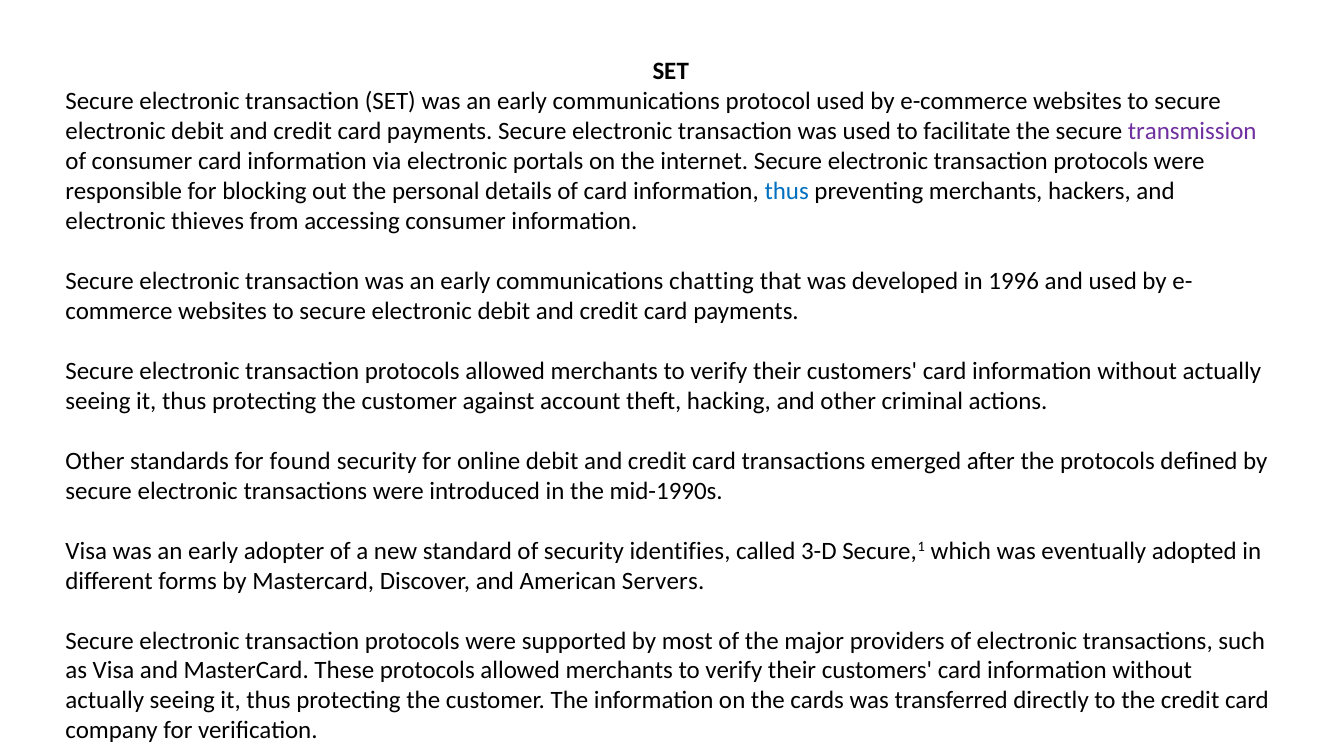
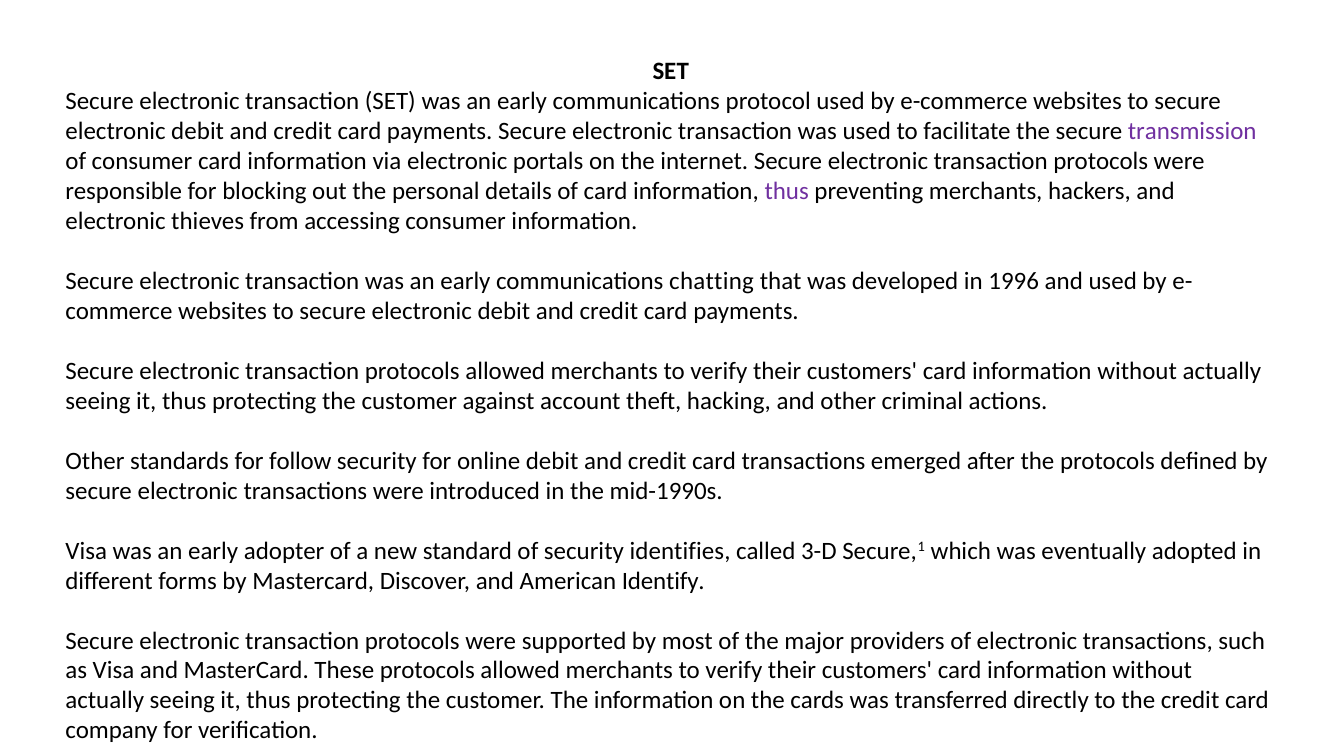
thus colour: blue -> purple (787, 191)
found: found -> follow (300, 461)
Servers: Servers -> Identify (663, 581)
